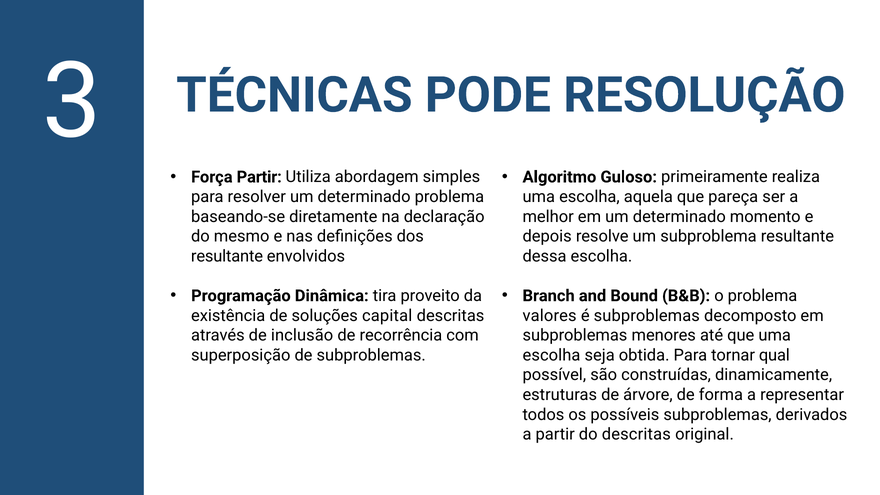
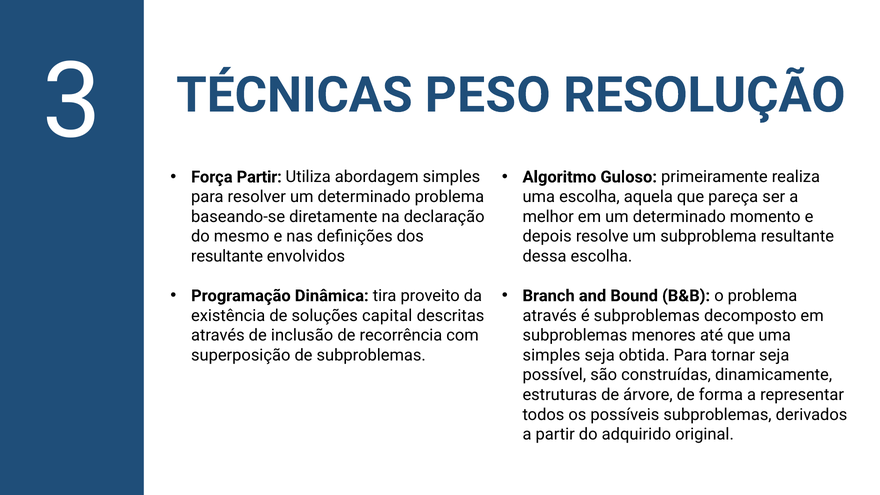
PODE: PODE -> PESO (488, 95)
valores: valores -> através (550, 316)
escolha: escolha -> simples (552, 355)
tornar qual: qual -> seja (774, 355)
do descritas: descritas -> adquirido (636, 434)
